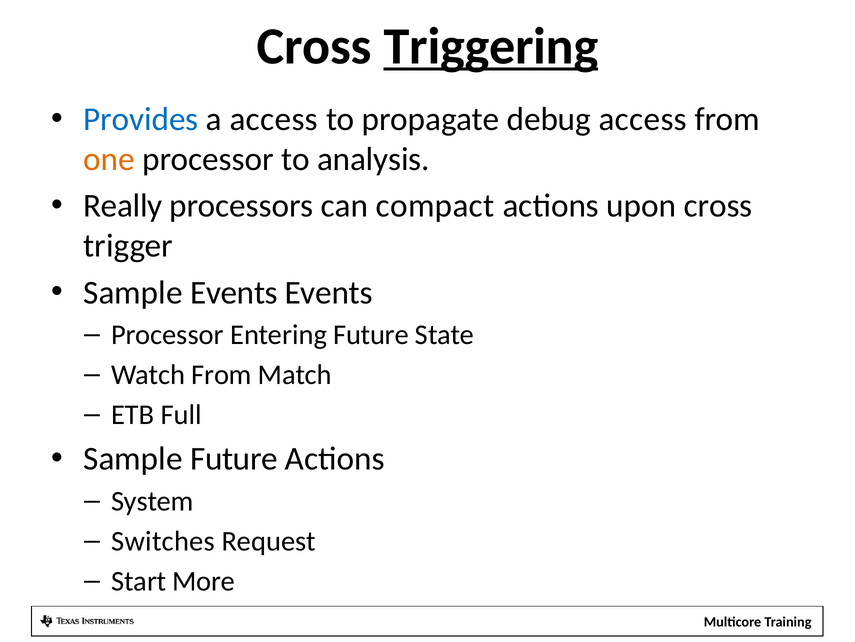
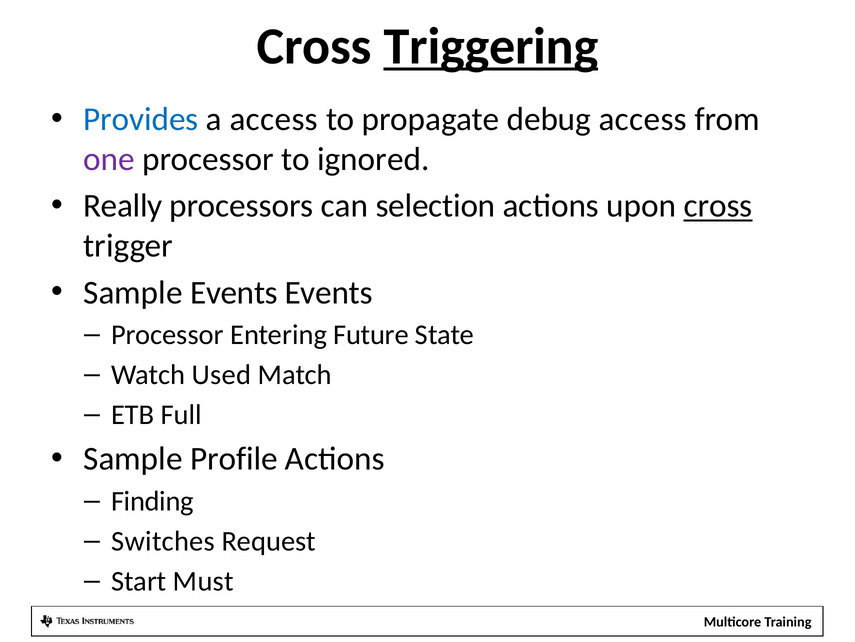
one colour: orange -> purple (109, 159)
analysis: analysis -> ignored (373, 159)
compact: compact -> selection (435, 206)
cross underline: none -> present (718, 206)
Watch From: From -> Used (221, 375)
Sample Future: Future -> Profile (234, 458)
System: System -> Finding (152, 501)
More: More -> Must (203, 581)
